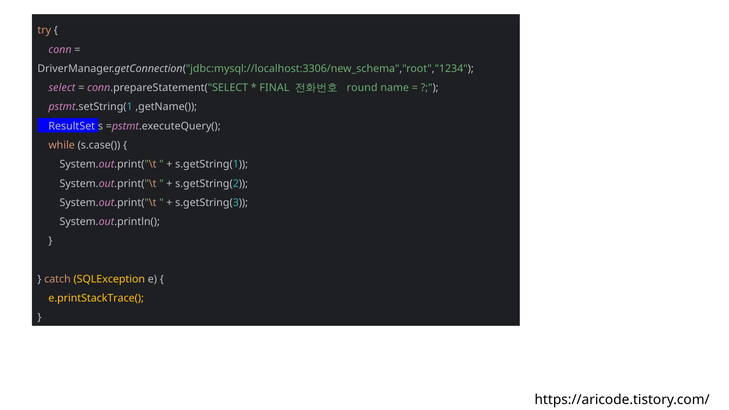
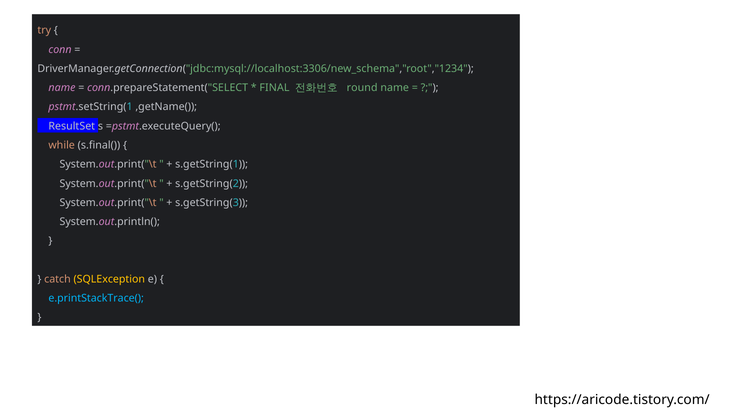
select: select -> name (62, 88)
s.case(: s.case( -> s.final( (99, 145)
e.printStackTrace( colour: yellow -> light blue (96, 298)
